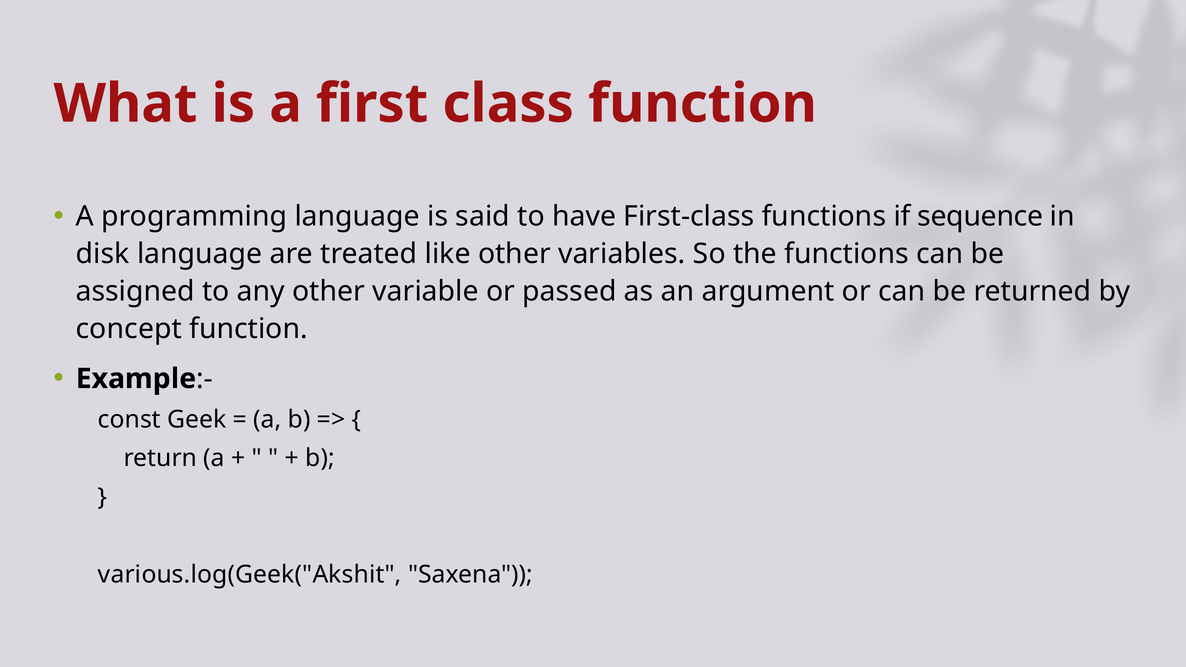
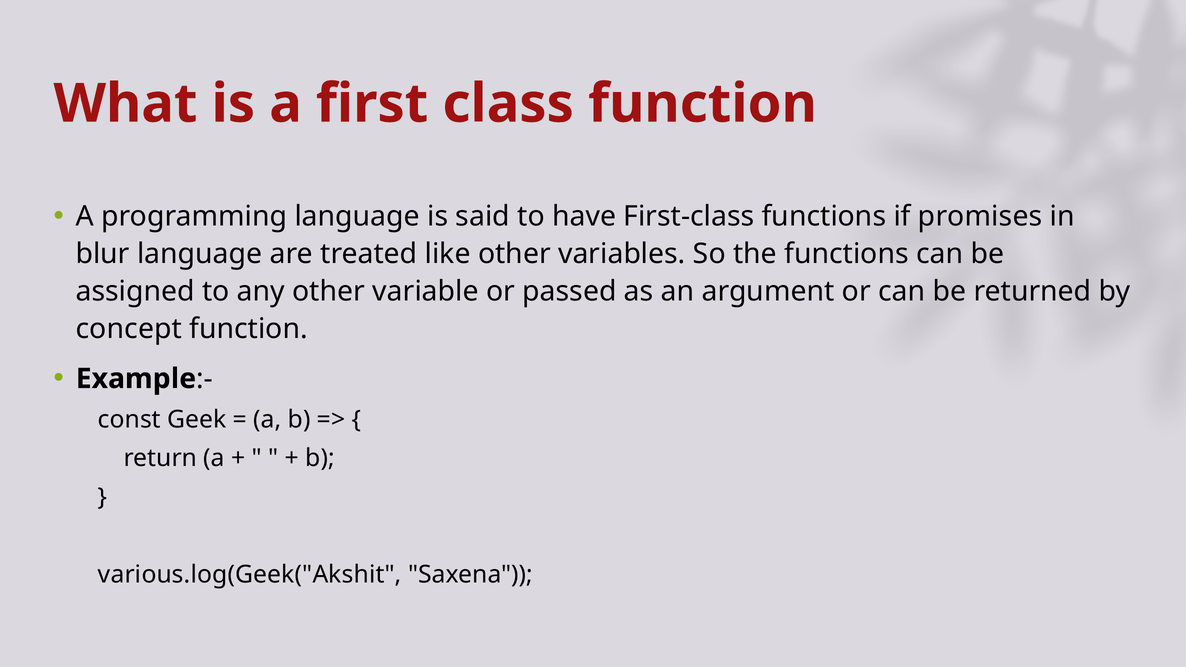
sequence: sequence -> promises (980, 217)
disk: disk -> blur (103, 254)
